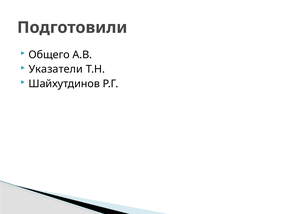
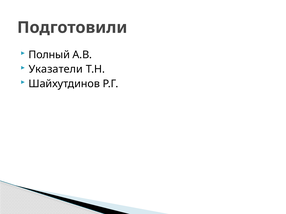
Общего: Общего -> Полный (49, 55)
